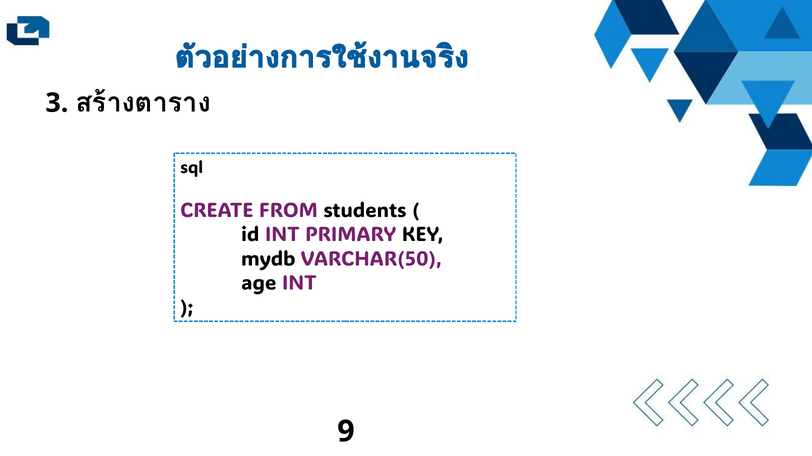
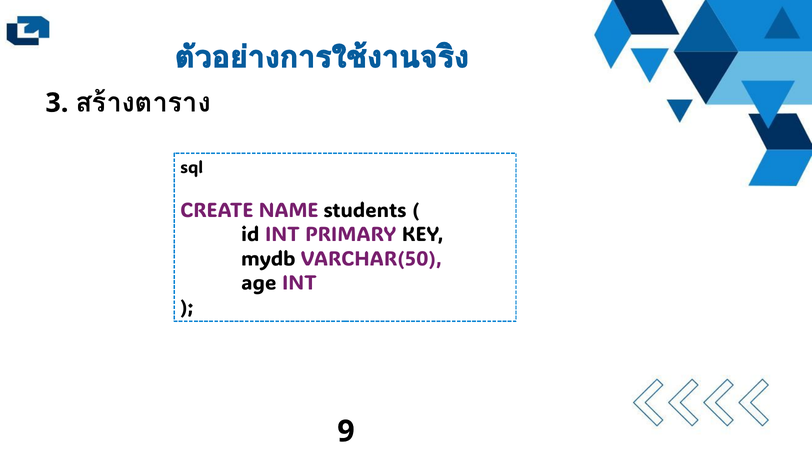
FROM: FROM -> NAME (289, 211)
